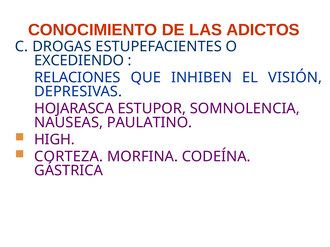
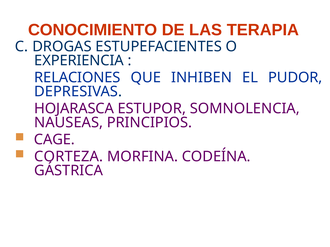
ADICTOS: ADICTOS -> TERAPIA (263, 30)
EXCEDIENDO: EXCEDIENDO -> EXPERIENCIA (79, 61)
VISIÓN: VISIÓN -> PUDOR (295, 78)
PAULATINO: PAULATINO -> PRINCIPIOS (149, 123)
HIGH: HIGH -> CAGE (54, 140)
